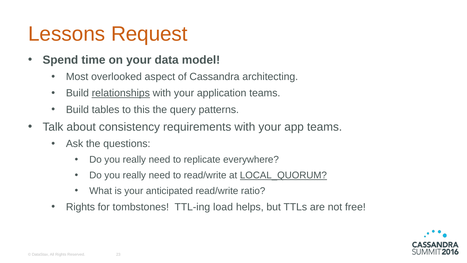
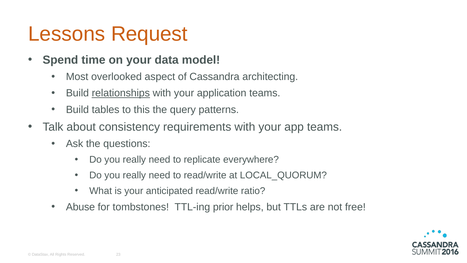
LOCAL_QUORUM underline: present -> none (283, 175)
Rights: Rights -> Abuse (80, 207)
load: load -> prior (223, 207)
